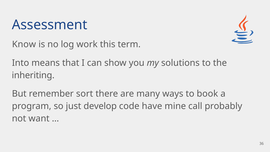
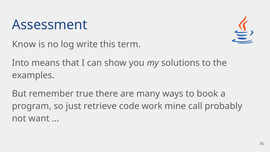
work: work -> write (87, 44)
inheriting: inheriting -> examples (33, 75)
sort: sort -> true (85, 94)
develop: develop -> retrieve (100, 106)
have: have -> work (152, 106)
